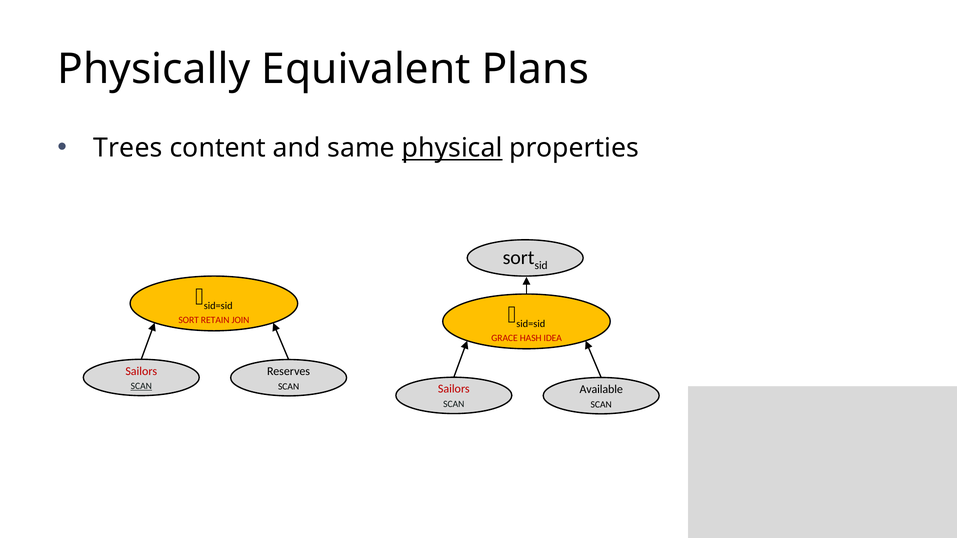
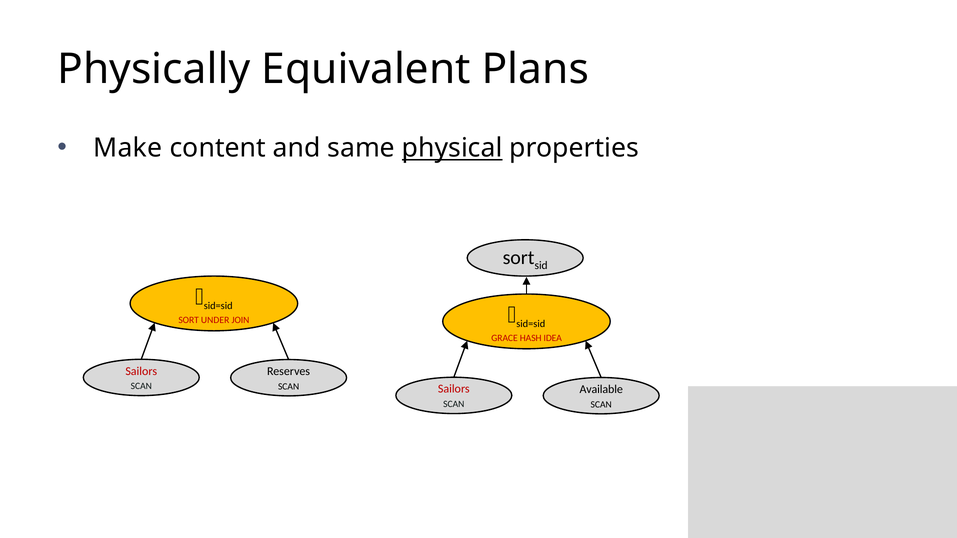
Trees: Trees -> Make (128, 148)
RETAIN: RETAIN -> UNDER (215, 320)
SCAN underline: present -> none (141, 387)
